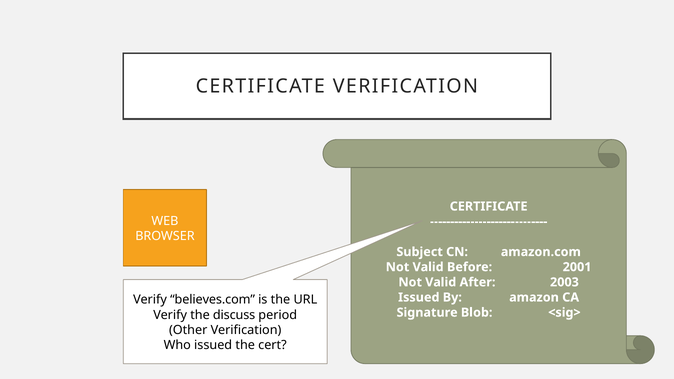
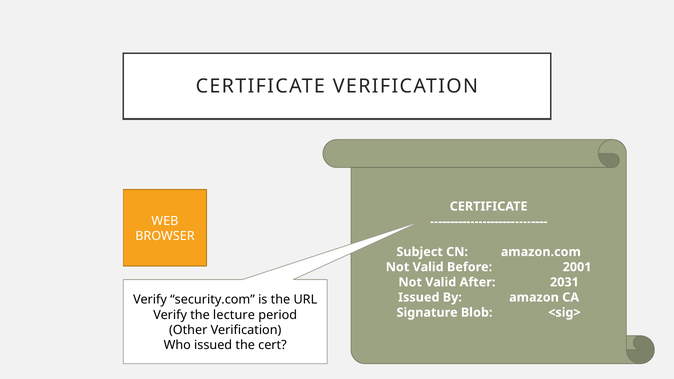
2003: 2003 -> 2031 (564, 282)
believes.com: believes.com -> security.com (213, 300)
discuss: discuss -> lecture (234, 315)
